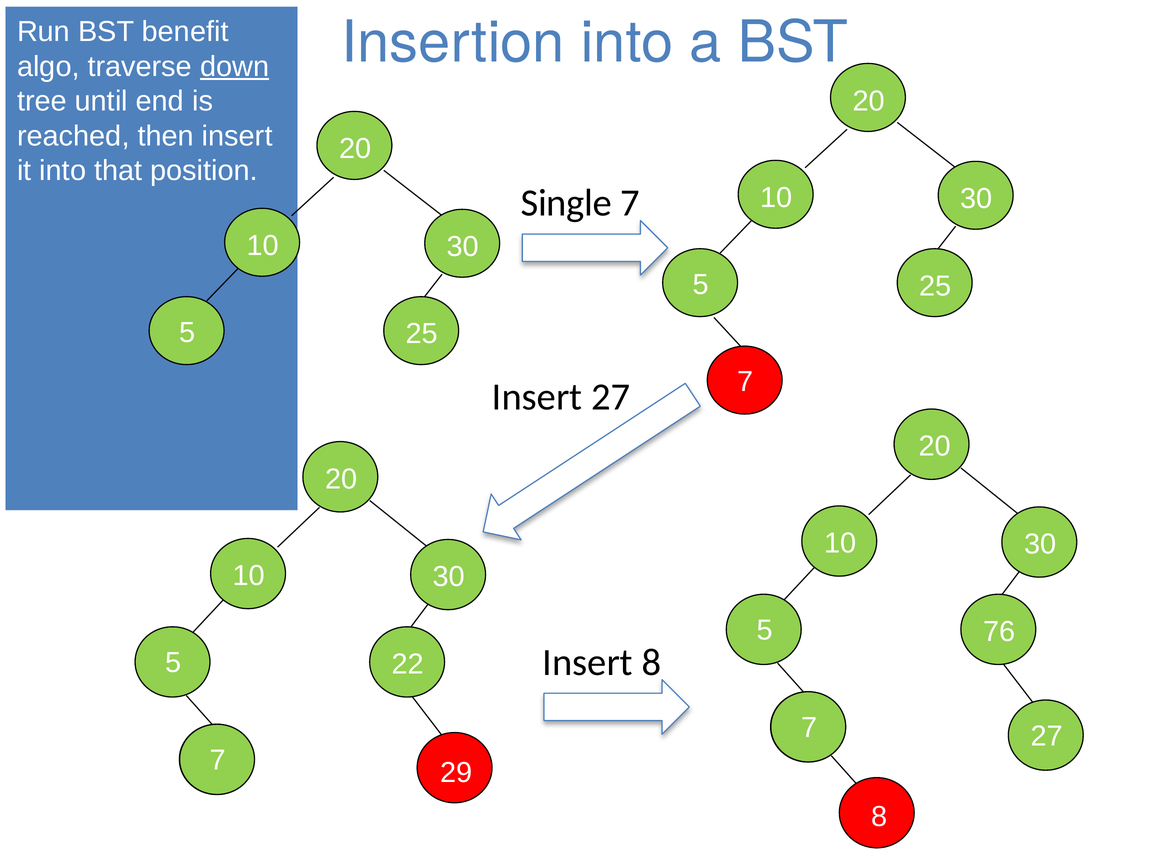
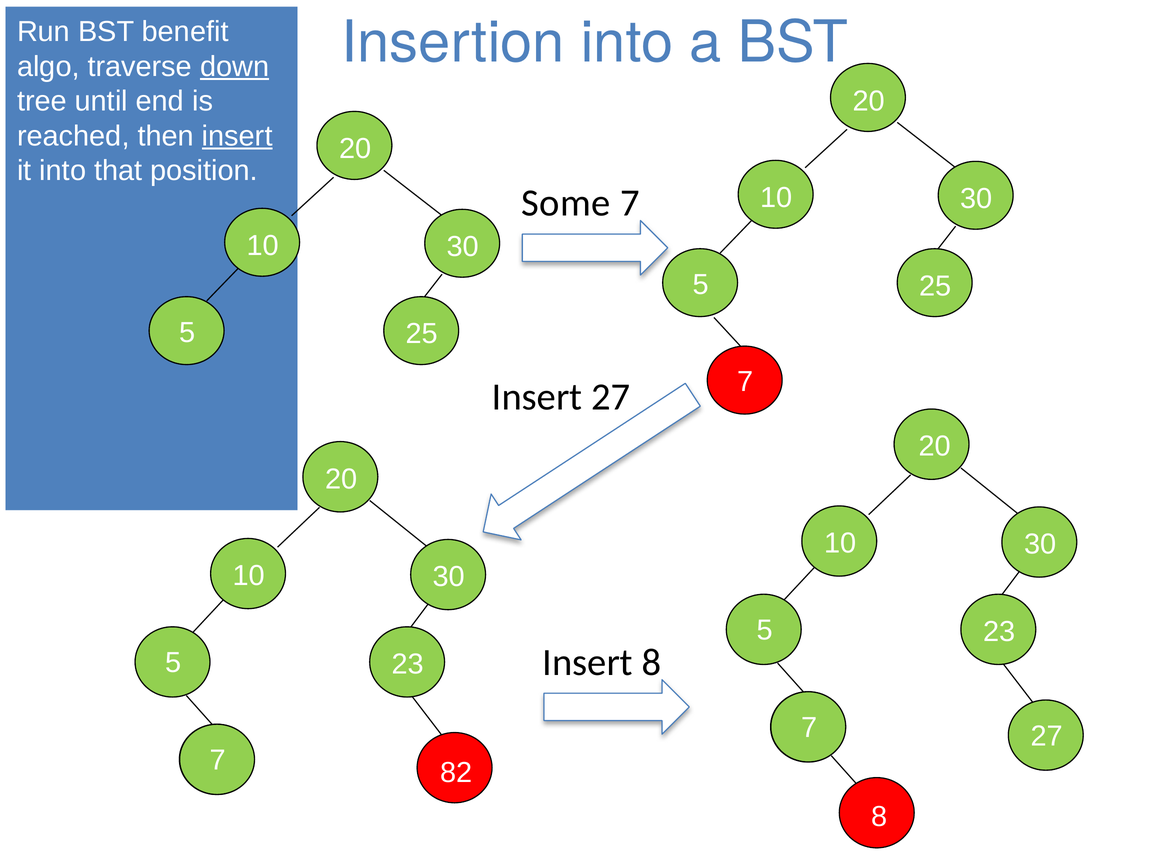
insert underline: none -> present (237, 136)
Single: Single -> Some (566, 203)
76: 76 -> 23 (999, 631)
22: 22 -> 23 (408, 664)
29: 29 -> 82 (456, 773)
